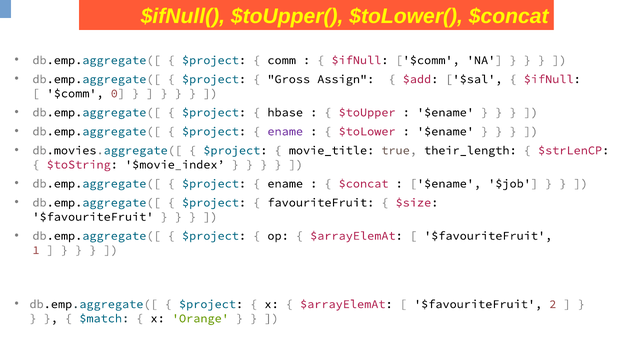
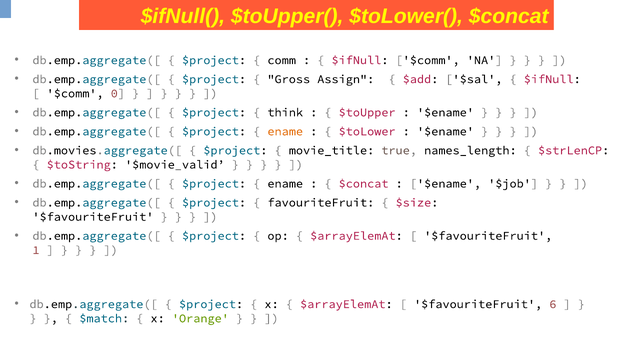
hbase: hbase -> think (285, 112)
ename colour: purple -> orange (285, 131)
their_length: their_length -> names_length (470, 150)
$movie_index: $movie_index -> $movie_valid (175, 165)
2: 2 -> 6 (553, 304)
